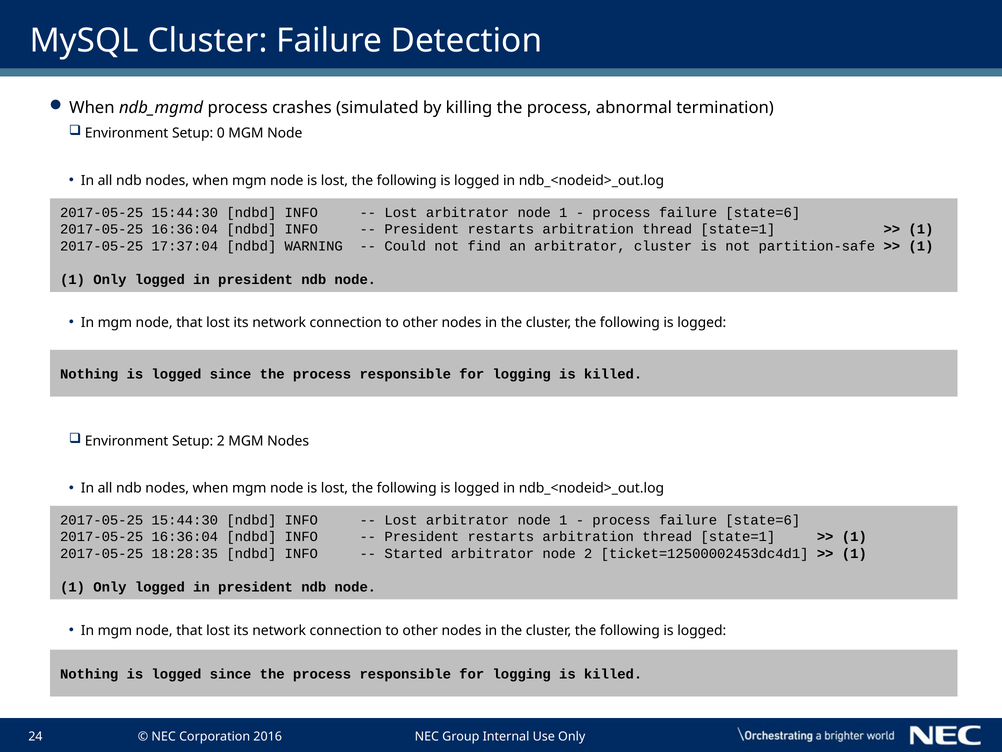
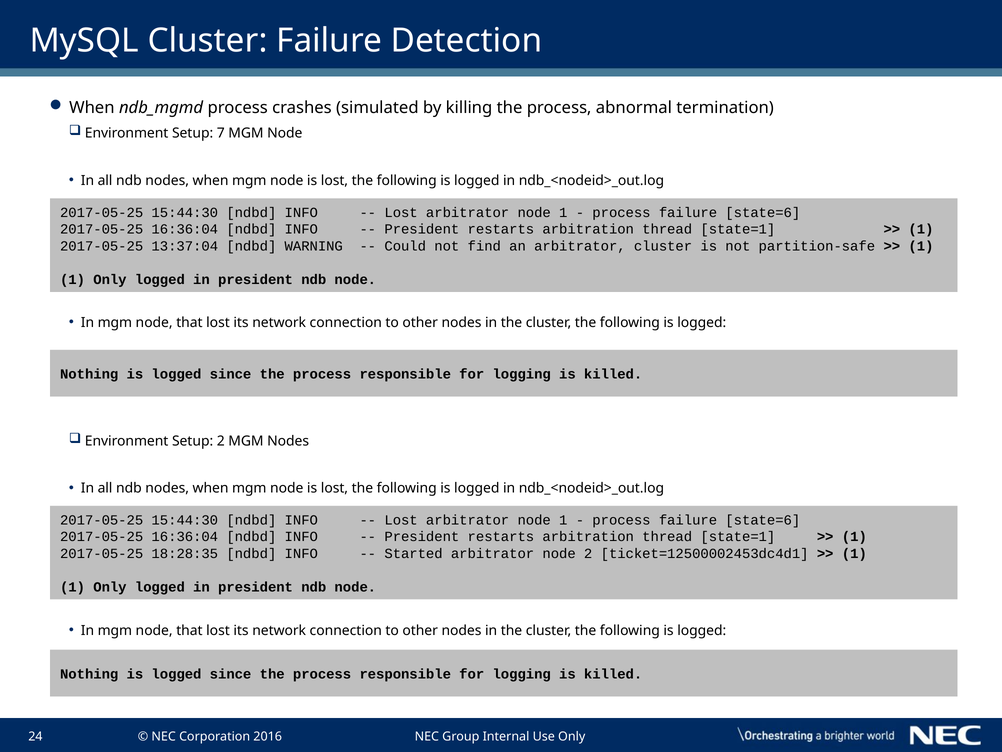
0: 0 -> 7 (221, 133)
17:37:04: 17:37:04 -> 13:37:04 (185, 246)
